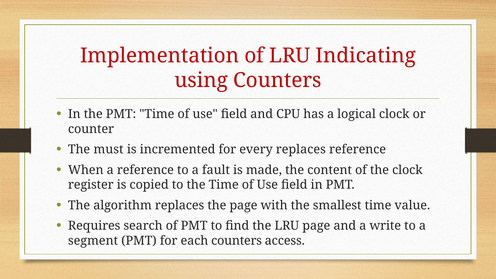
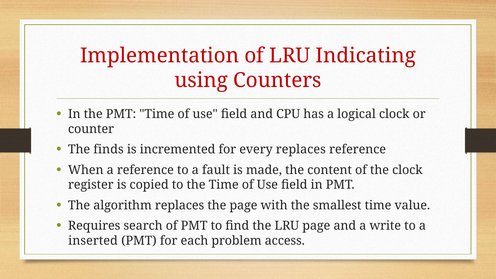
must: must -> finds (108, 150)
segment: segment -> inserted (93, 241)
each counters: counters -> problem (237, 241)
